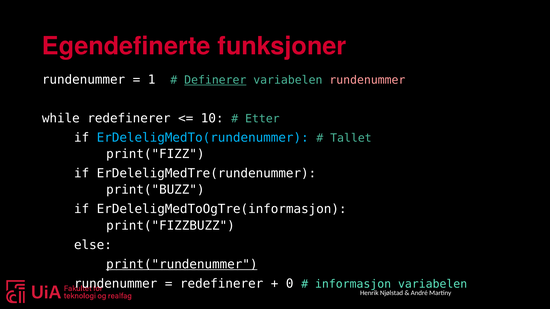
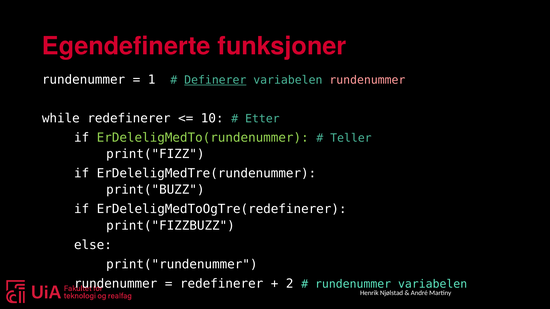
ErDeleligMedTo(rundenummer colour: light blue -> light green (203, 138)
Tallet: Tallet -> Teller (351, 138)
ErDeleligMedToOgTre(informasjon: ErDeleligMedToOgTre(informasjon -> ErDeleligMedToOgTre(redefinerer (222, 209)
print("rundenummer underline: present -> none (182, 265)
0: 0 -> 2 (290, 284)
informasjon: informasjon -> rundenummer (353, 284)
